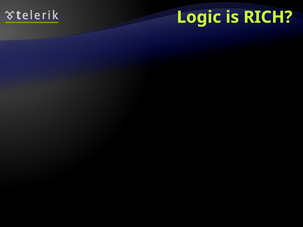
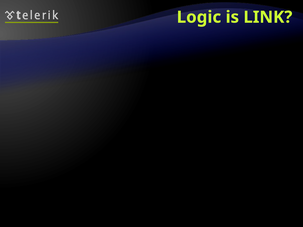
RICH: RICH -> LINK (268, 17)
